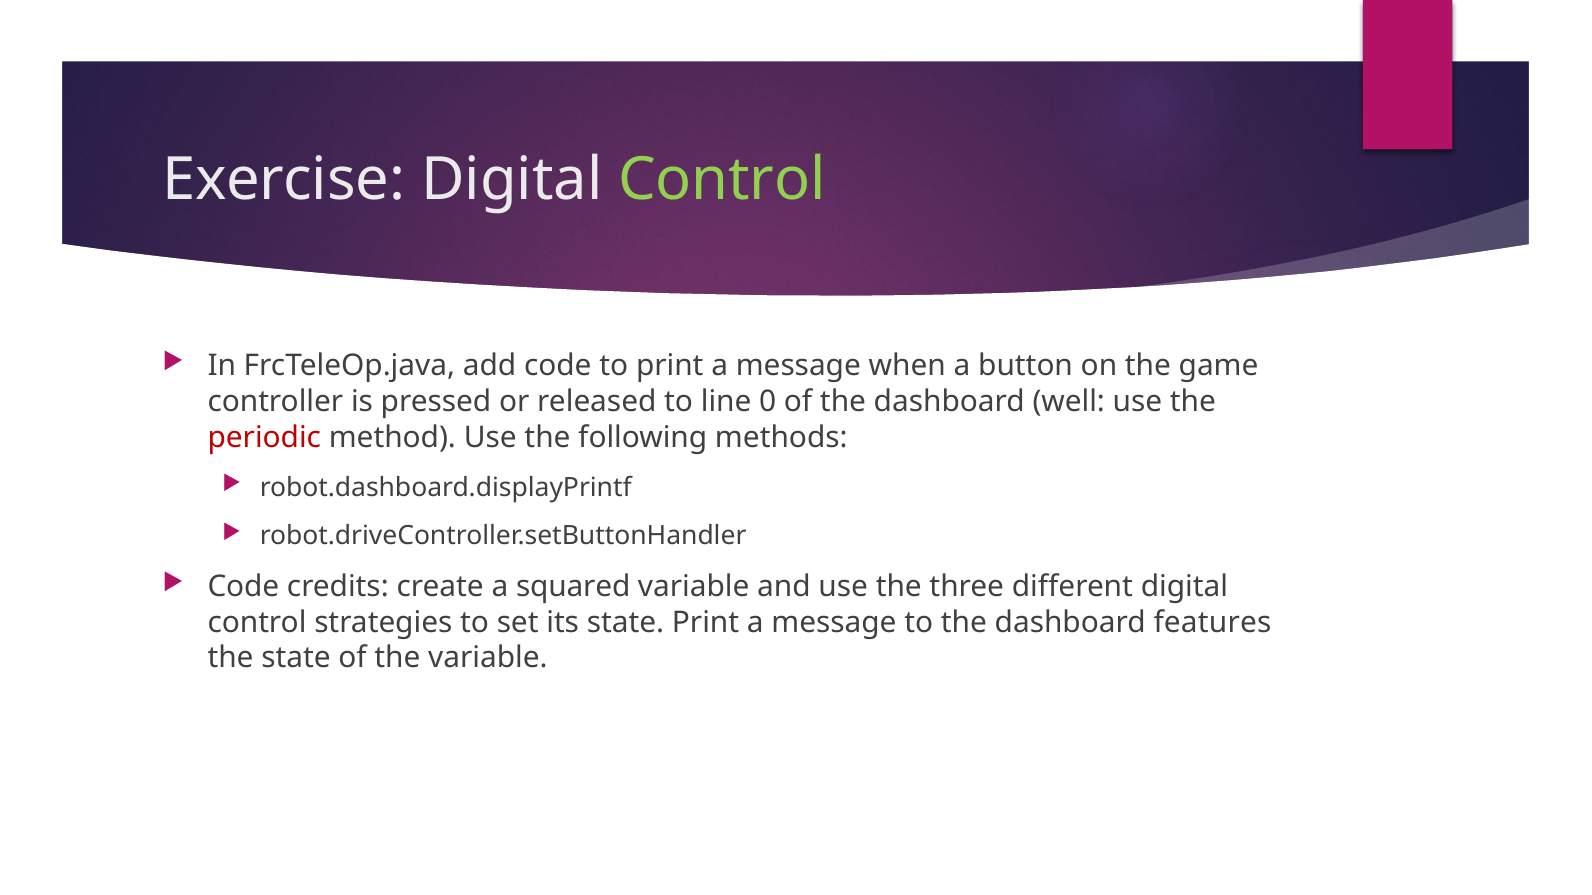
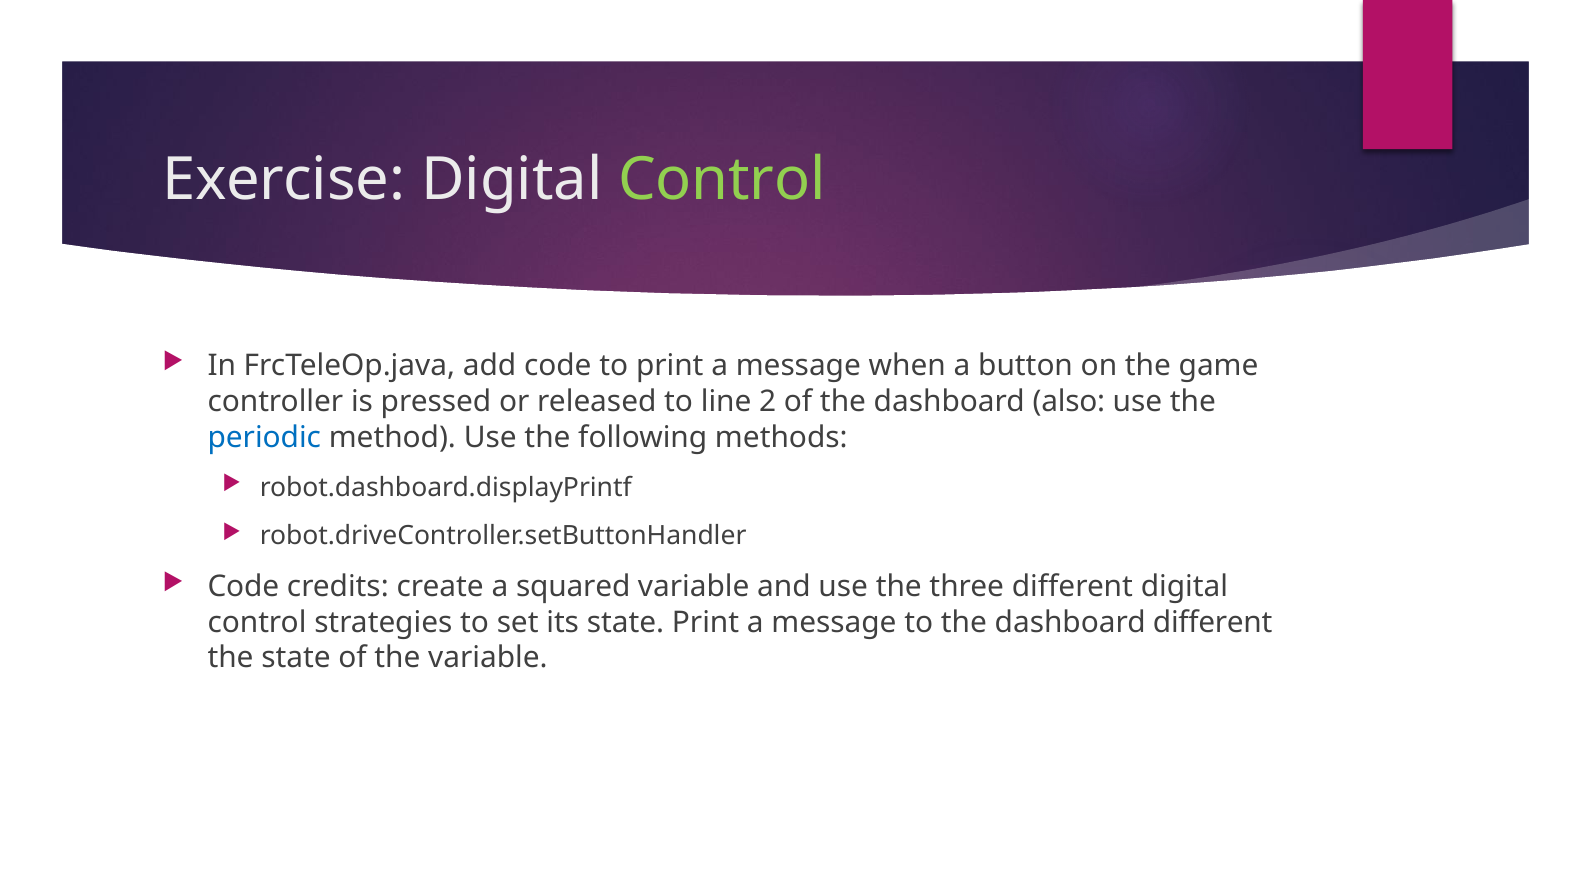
0: 0 -> 2 (768, 402)
well: well -> also (1069, 402)
periodic colour: red -> blue (264, 438)
dashboard features: features -> different (1213, 623)
